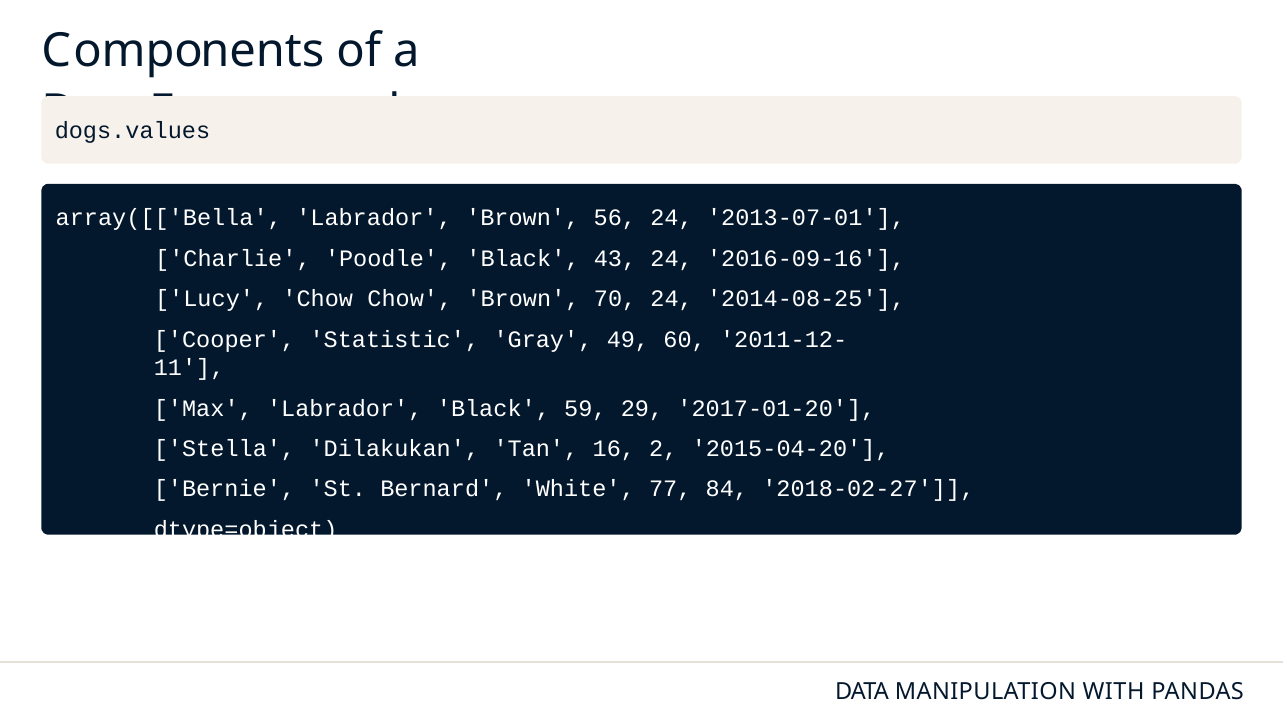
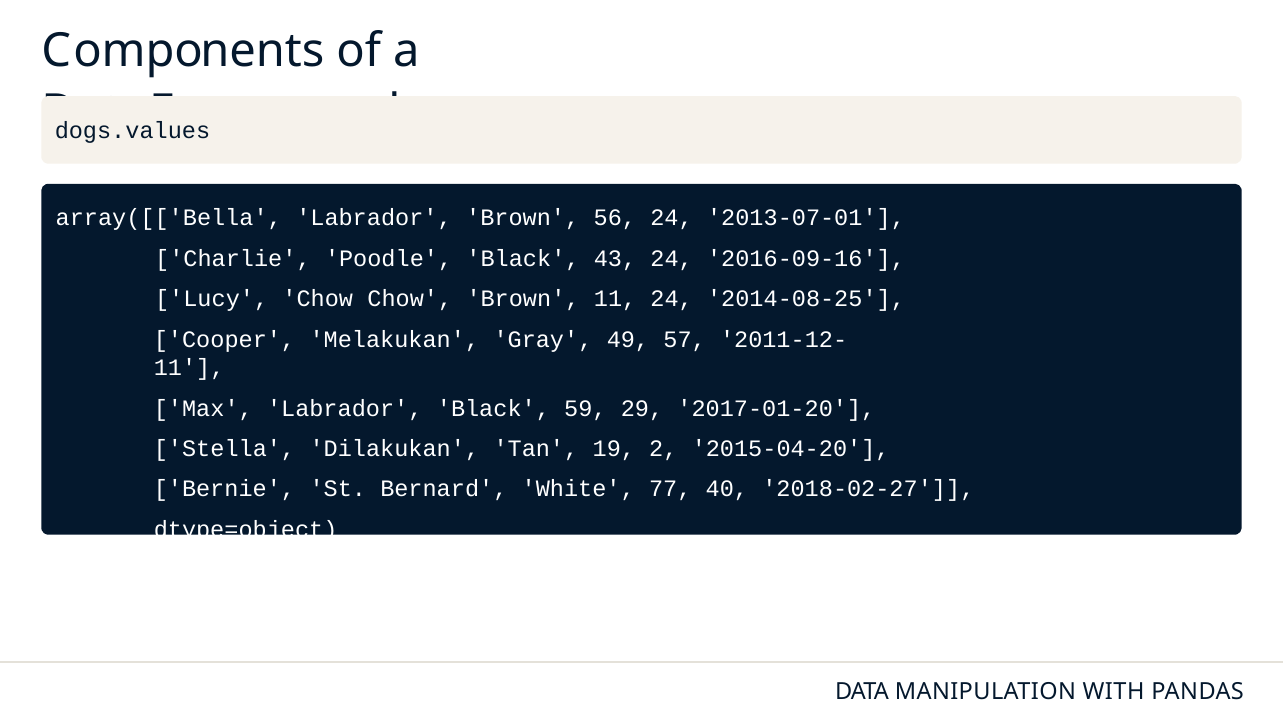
Brown 70: 70 -> 11 (615, 299)
Statistic: Statistic -> Melakukan (394, 339)
60: 60 -> 57 (685, 339)
16: 16 -> 19 (614, 449)
84: 84 -> 40 (727, 489)
